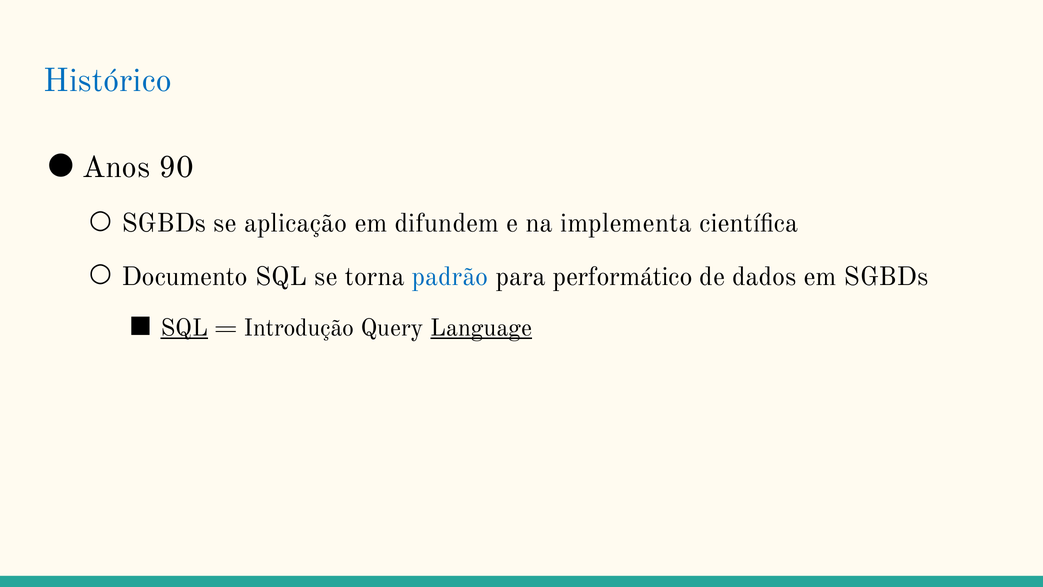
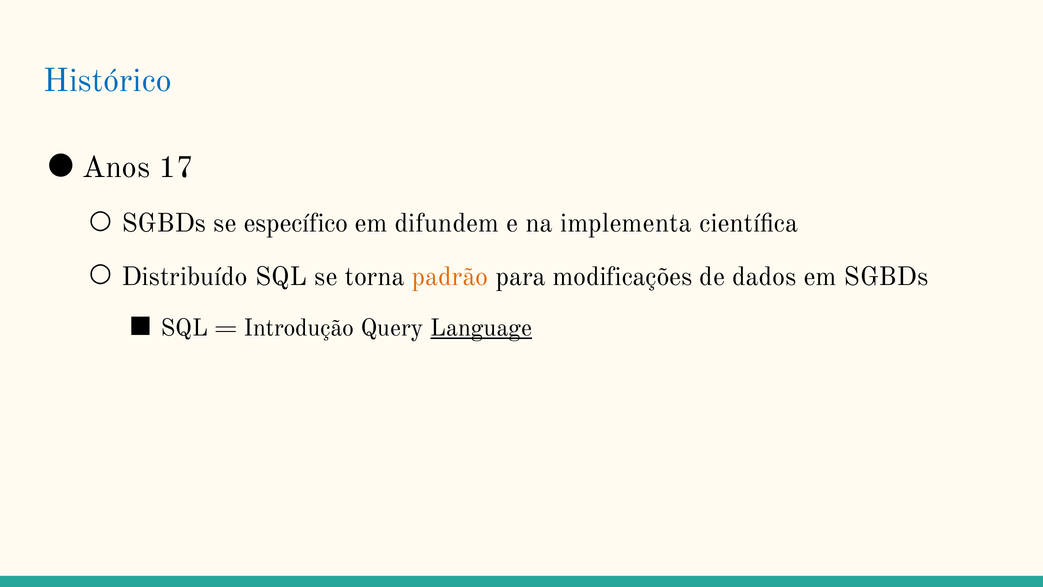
90: 90 -> 17 (176, 167)
aplicação: aplicação -> específico (296, 223)
Documento: Documento -> Distribuído (185, 276)
padrão colour: blue -> orange (450, 276)
performático: performático -> modificações (623, 276)
SQL underline: present -> none (184, 328)
